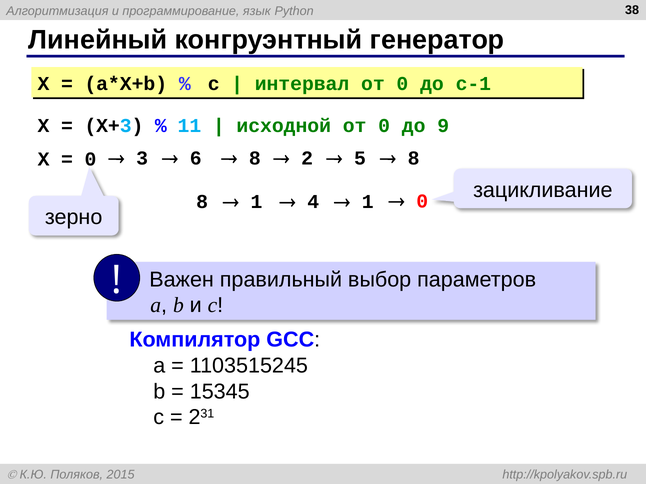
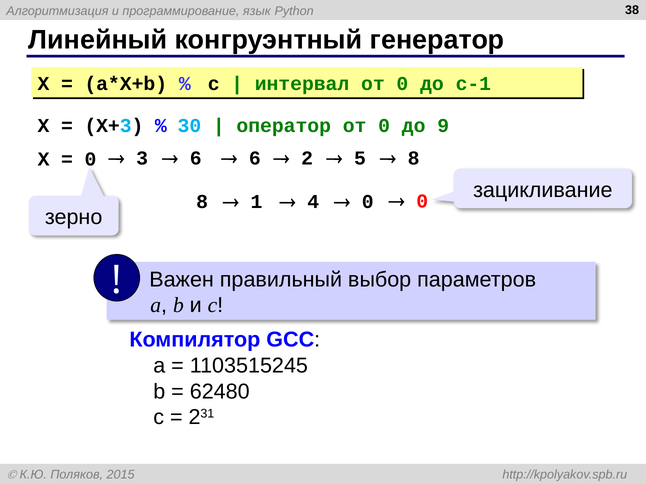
11: 11 -> 30 (189, 126)
исходной: исходной -> оператор (284, 126)
8: 8 -> 6 (255, 158)
1: 1 -> 0 (368, 202)
15345: 15345 -> 62480 (220, 392)
